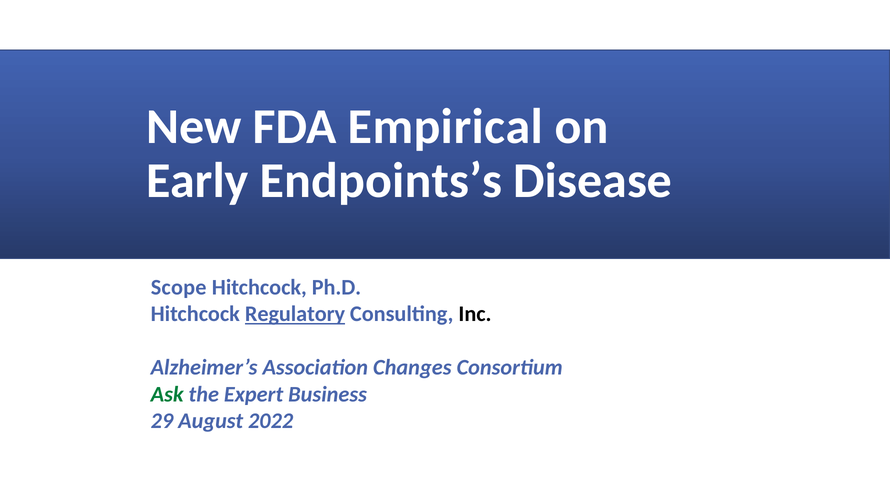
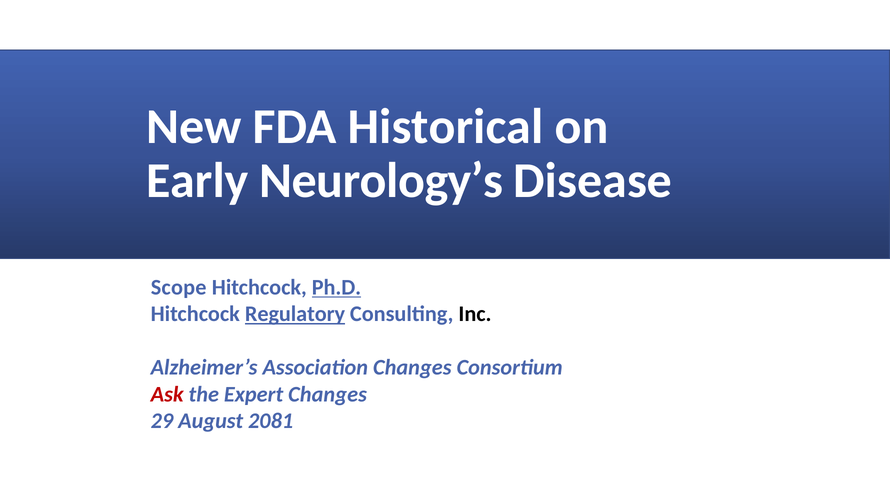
Empirical: Empirical -> Historical (446, 126)
Endpoints’s: Endpoints’s -> Neurology’s (381, 181)
Ph.D underline: none -> present (337, 287)
Ask colour: green -> red (167, 394)
Expert Business: Business -> Changes (328, 394)
2022: 2022 -> 2081 (271, 421)
